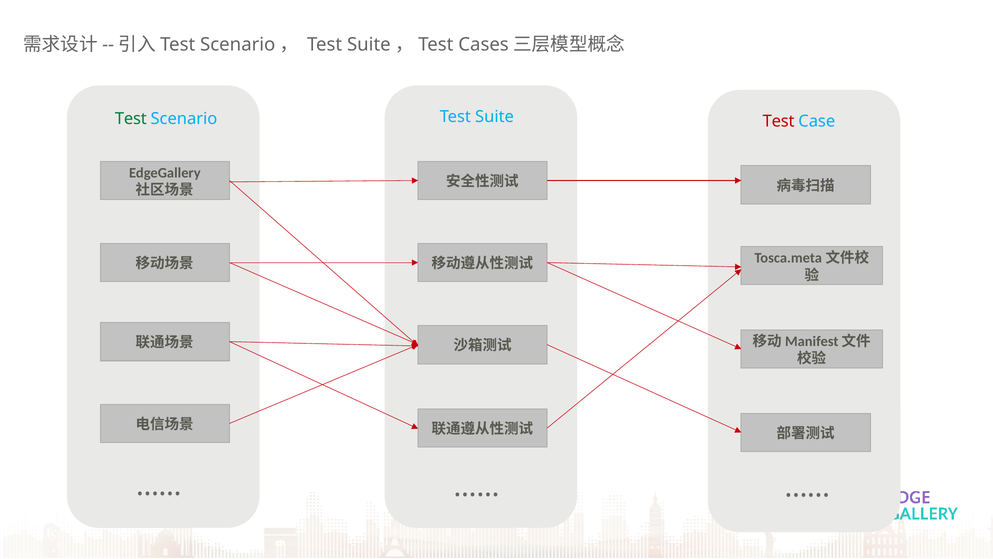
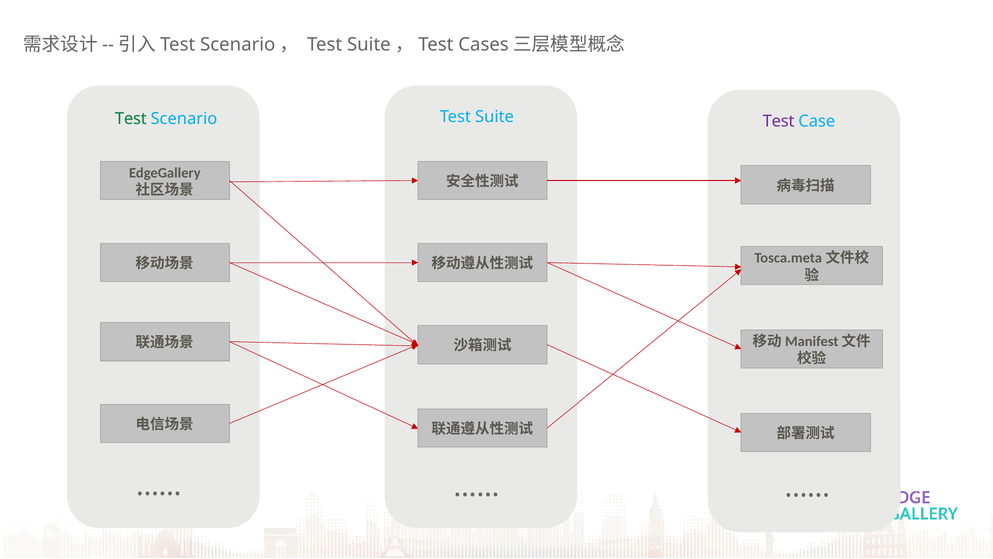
Test colour: red -> purple (779, 121)
